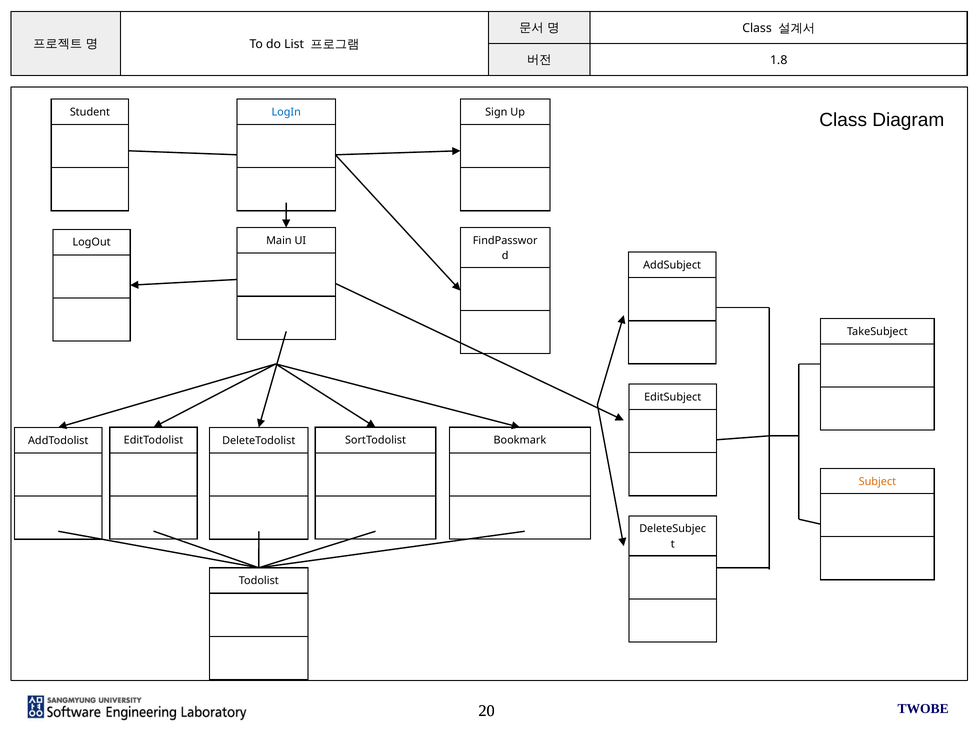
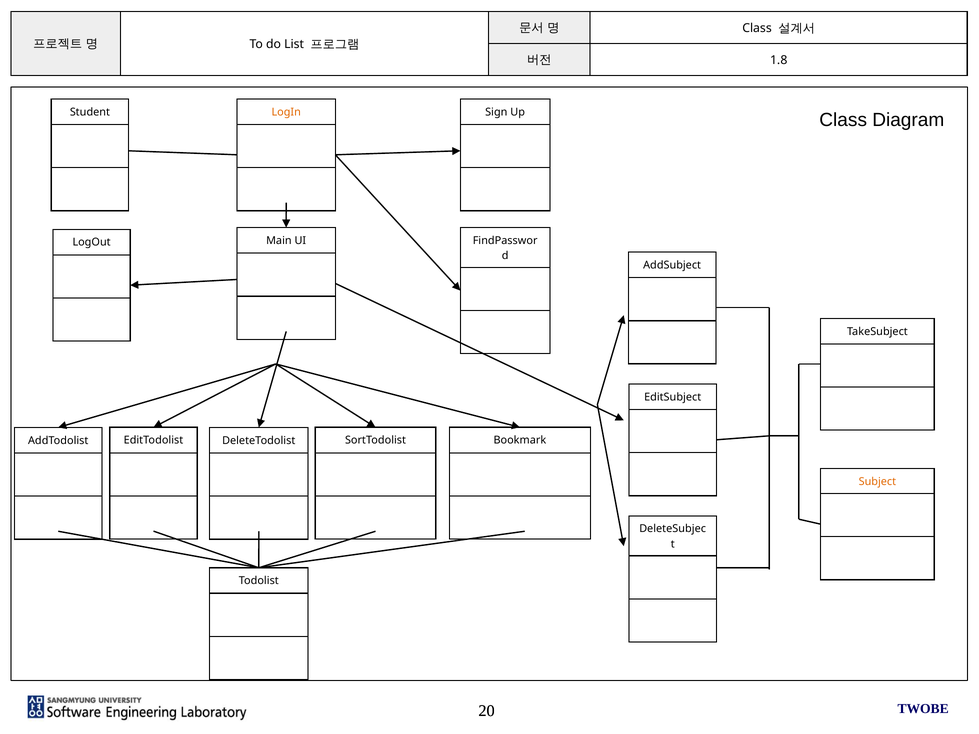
LogIn colour: blue -> orange (286, 112)
